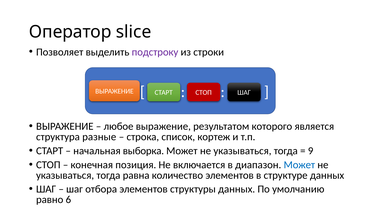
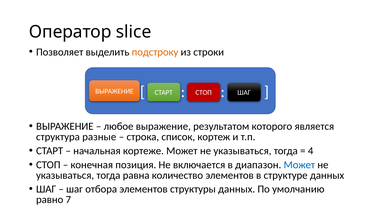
подстроку colour: purple -> orange (155, 52)
выборка: выборка -> кортеже (143, 151)
9: 9 -> 4 (311, 151)
6: 6 -> 7 (68, 199)
